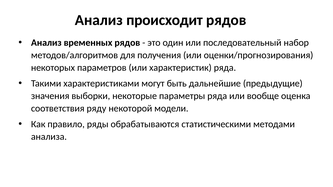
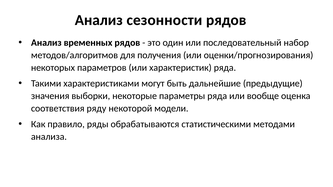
происходит: происходит -> сезонности (164, 20)
